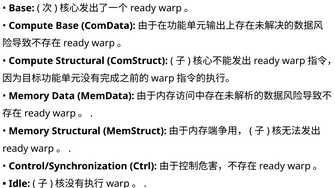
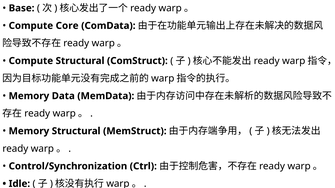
Compute Base: Base -> Core (67, 26)
